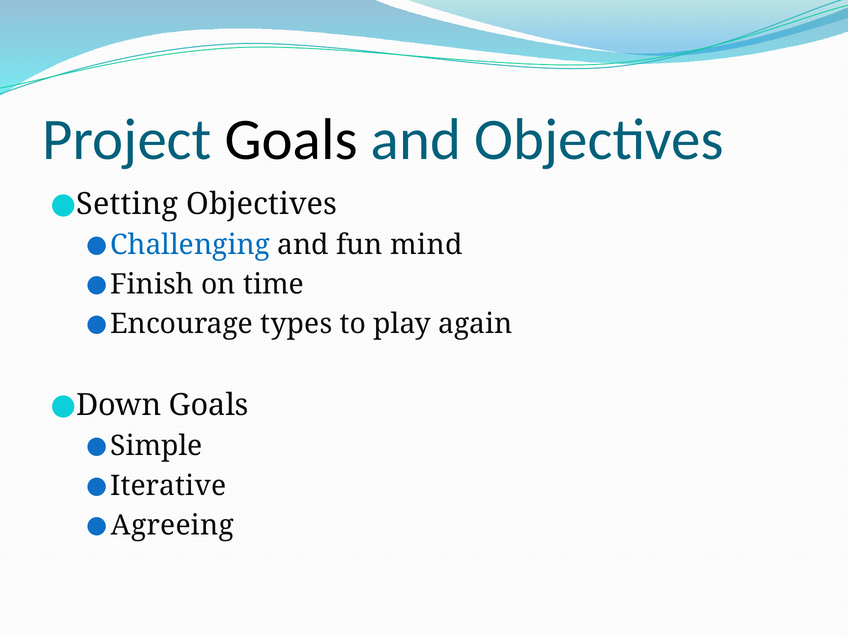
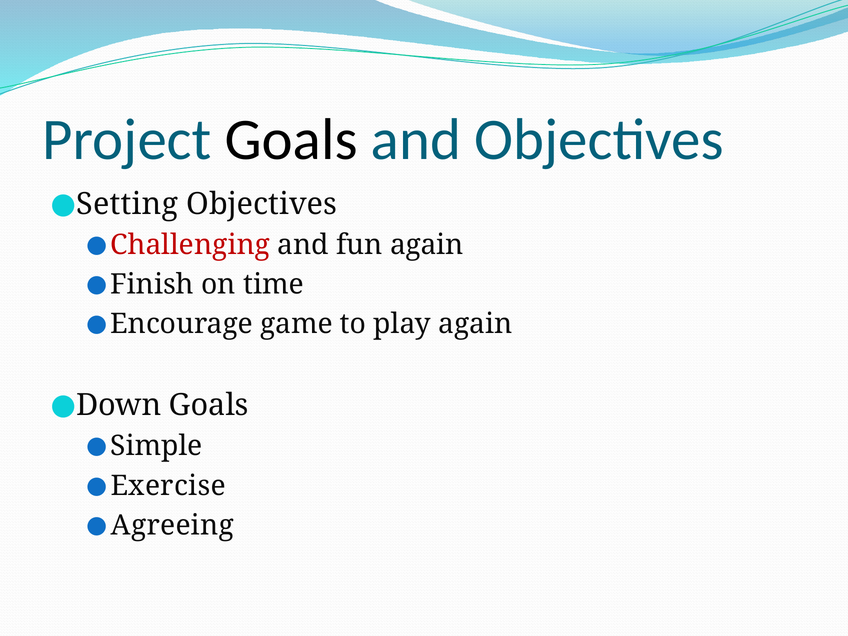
Challenging colour: blue -> red (190, 245)
fun mind: mind -> again (427, 245)
types: types -> game (297, 324)
Iterative: Iterative -> Exercise (168, 486)
